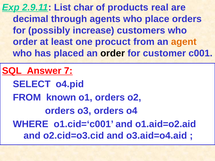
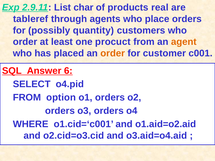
decimal: decimal -> tableref (31, 19)
increase: increase -> quantity (93, 30)
order colour: black -> orange (113, 53)
7: 7 -> 6 (68, 71)
known: known -> option (61, 98)
